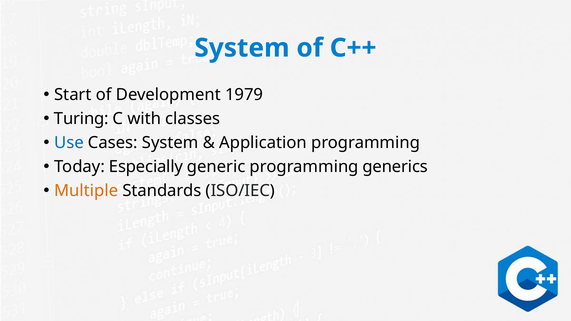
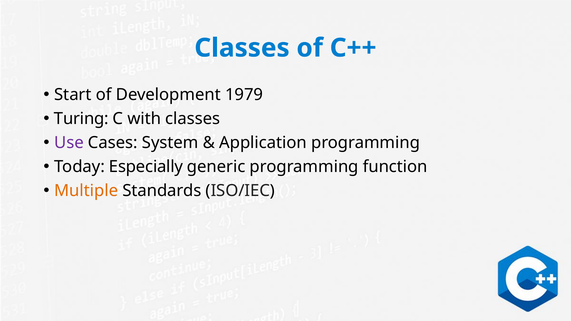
System: System -> Classes (242, 48)
Use colour: blue -> purple (69, 143)
generics: generics -> function (395, 167)
